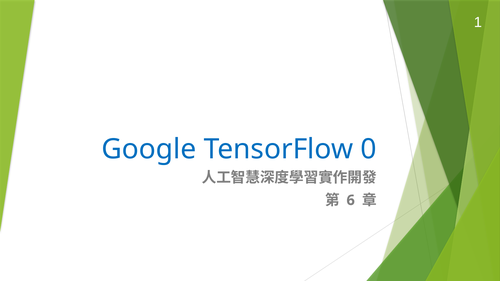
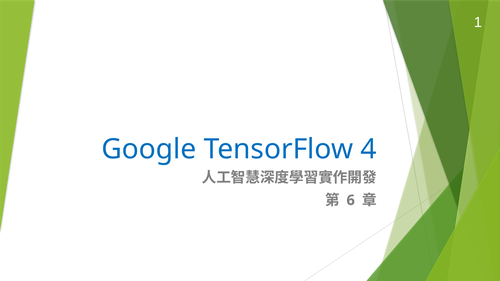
0: 0 -> 4 (368, 149)
